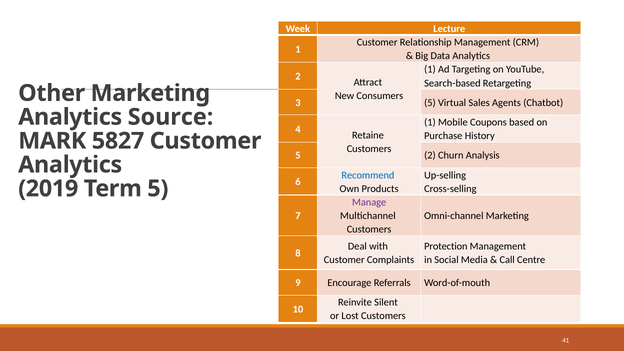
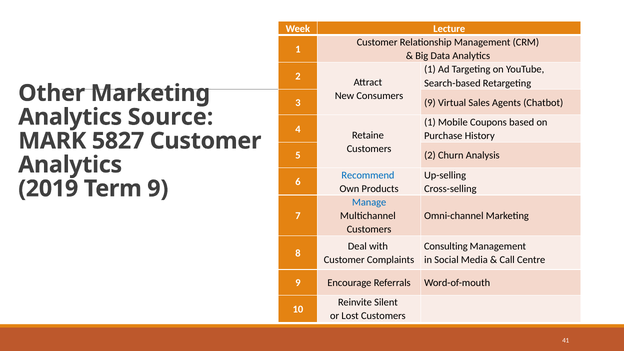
3 5: 5 -> 9 (430, 103)
Term 5: 5 -> 9 (158, 189)
Manage colour: purple -> blue (369, 202)
Protection: Protection -> Consulting (446, 246)
